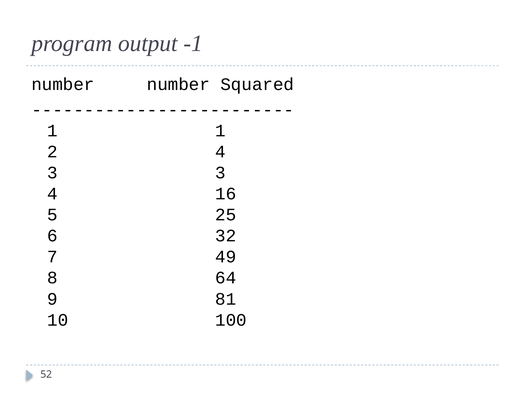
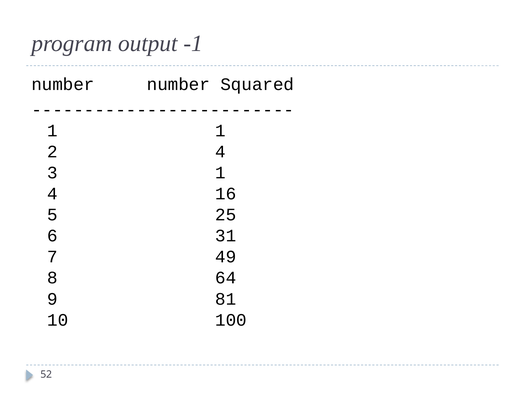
3 3: 3 -> 1 (220, 173)
32: 32 -> 31 (226, 236)
